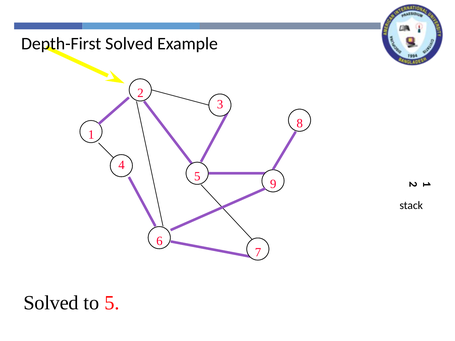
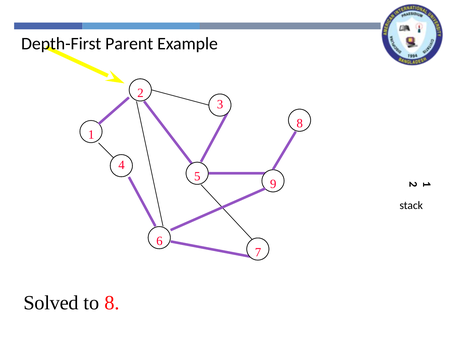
Depth-First Solved: Solved -> Parent (129, 44)
to 5: 5 -> 8 (112, 303)
